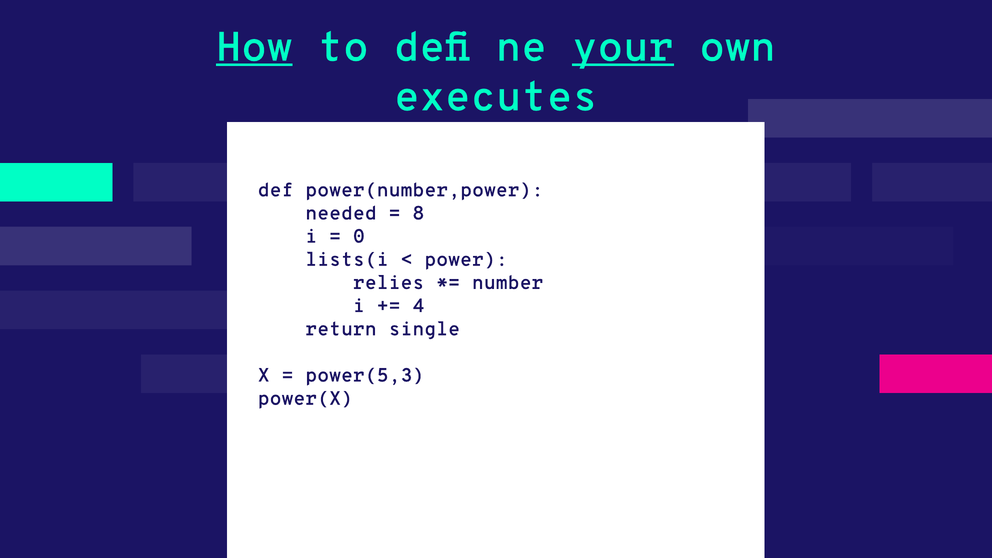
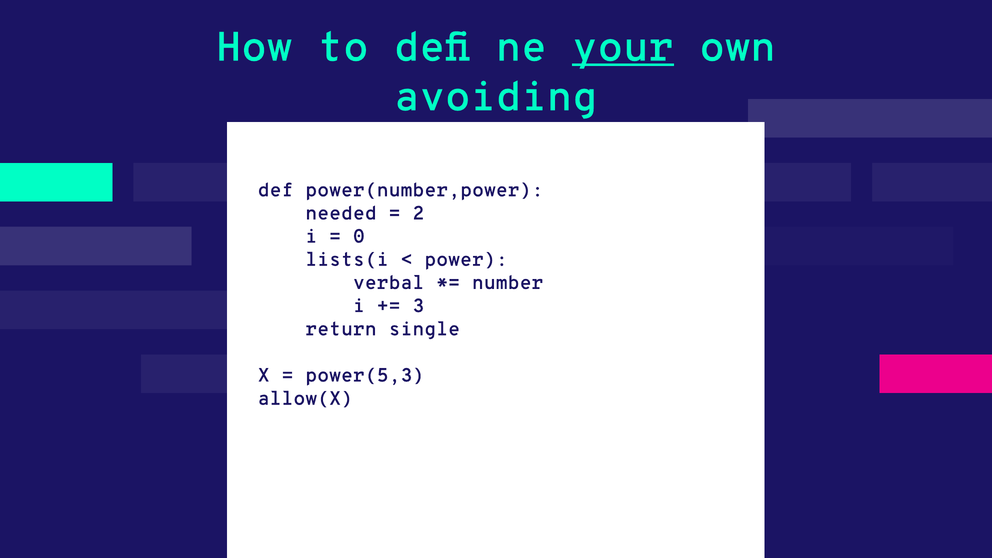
How underline: present -> none (254, 47)
executes: executes -> avoiding (496, 97)
8: 8 -> 2 (418, 213)
relies: relies -> verbal (389, 283)
4: 4 -> 3 (418, 306)
power(X: power(X -> allow(X (305, 398)
